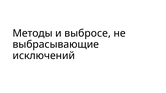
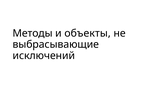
выбросе: выбросе -> объекты (88, 33)
